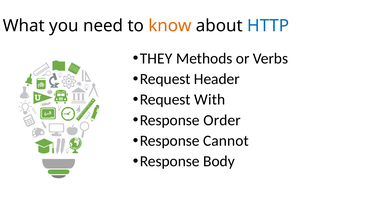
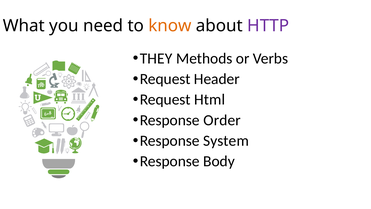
HTTP colour: blue -> purple (268, 26)
With: With -> Html (210, 99)
Cannot: Cannot -> System (226, 141)
